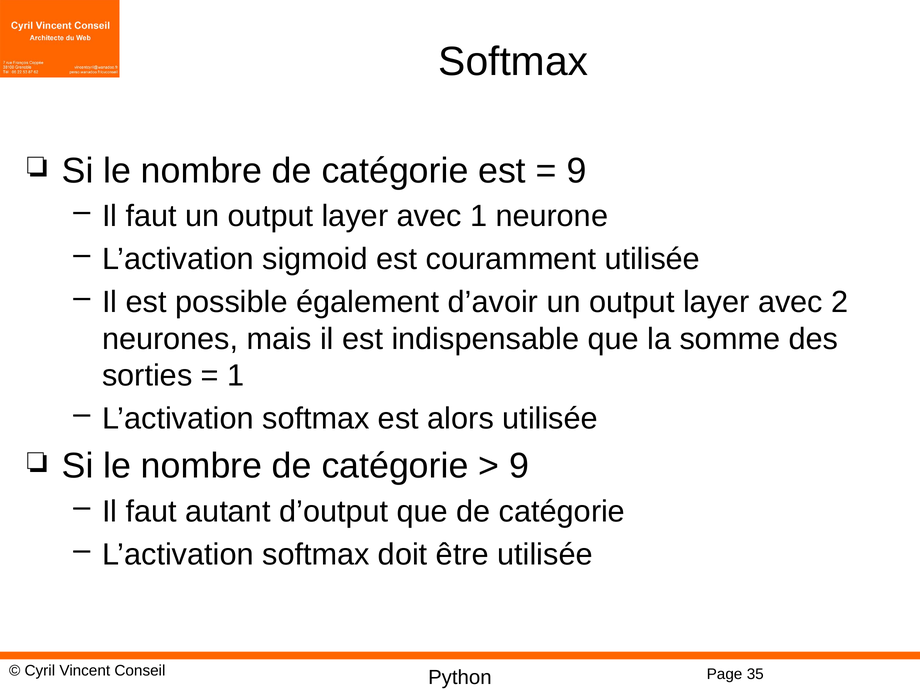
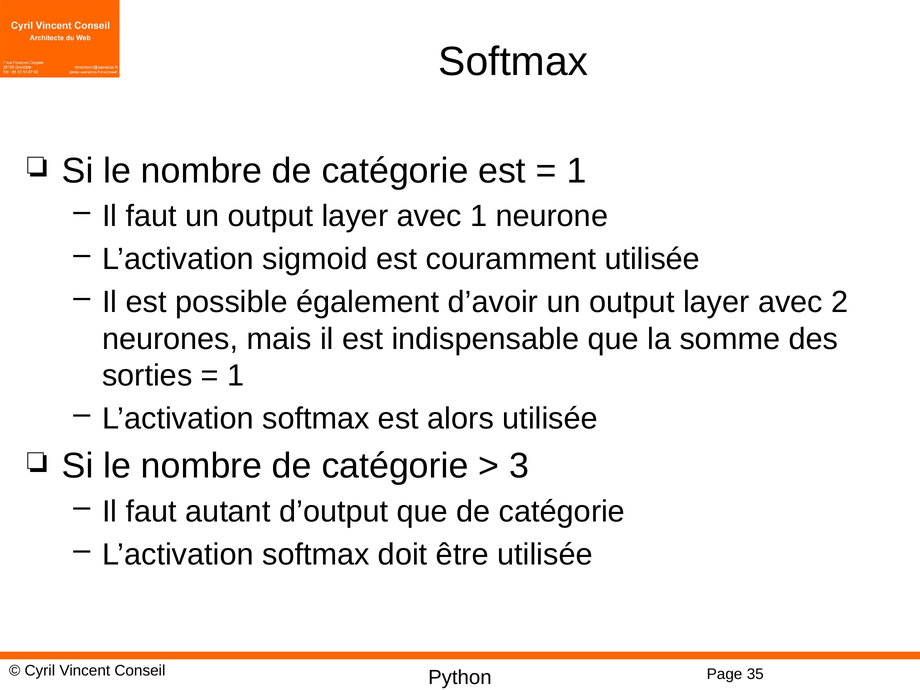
9: 9 -> 1 (577, 171)
9: 9 -> 3 (519, 466)
